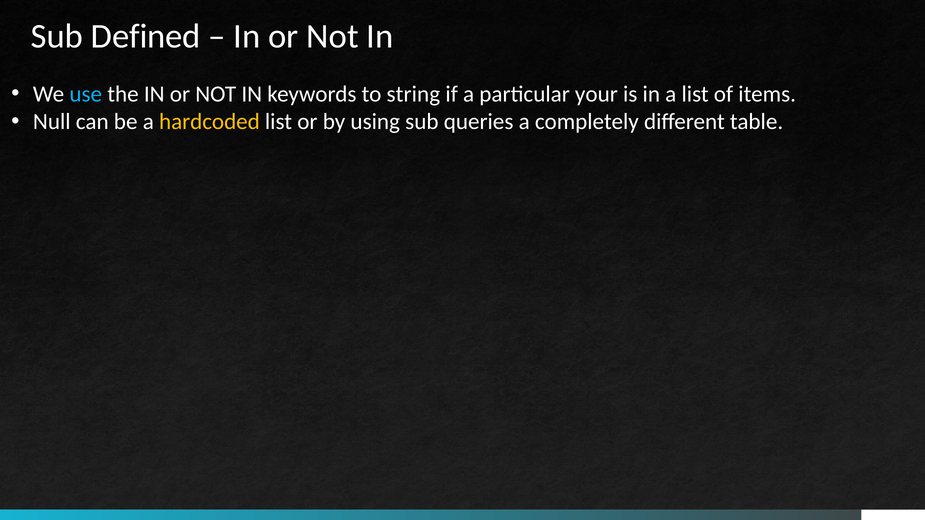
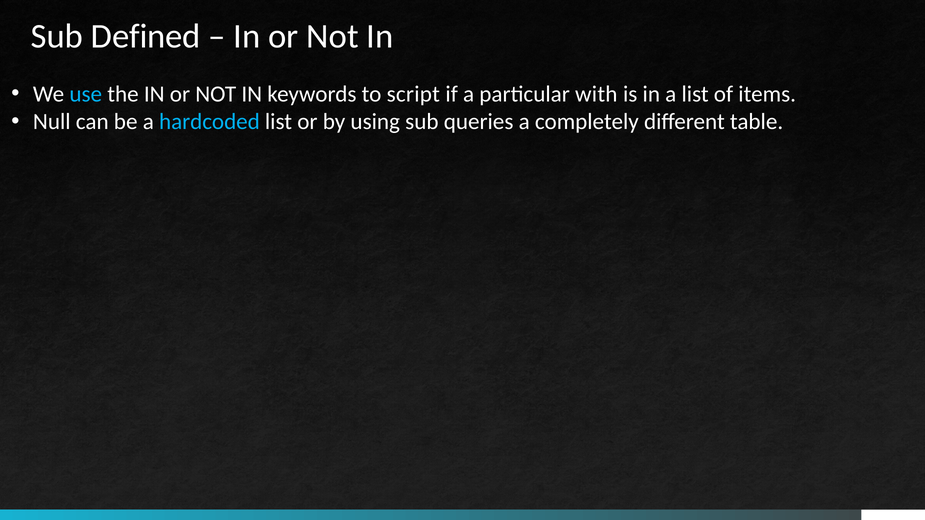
string: string -> script (413, 94)
your: your -> with (596, 94)
hardcoded colour: yellow -> light blue (209, 122)
